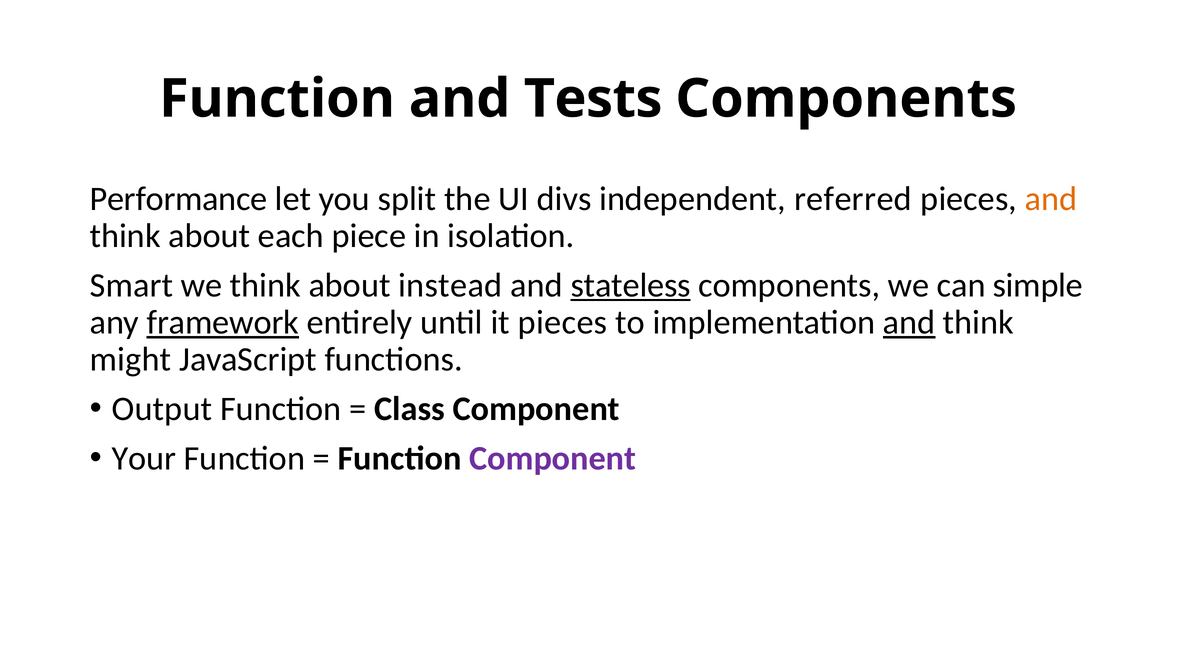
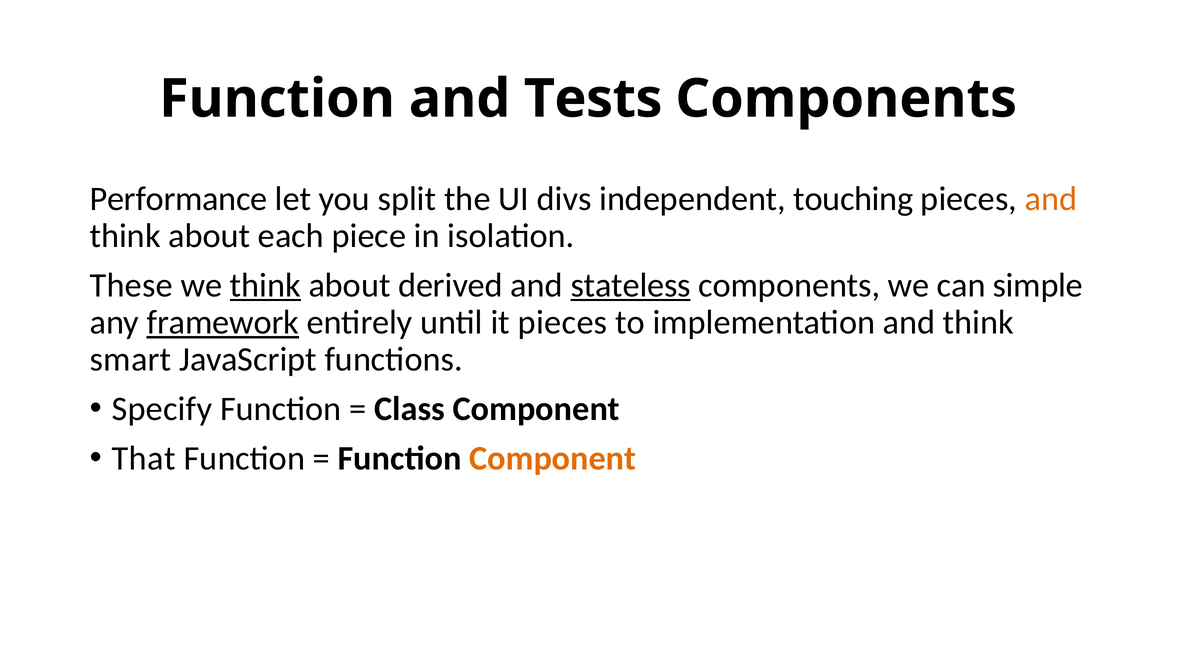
referred: referred -> touching (853, 199)
Smart: Smart -> These (131, 285)
think underline: none -> present (265, 285)
instead: instead -> derived (450, 285)
and underline: present -> none (909, 323)
might: might -> smart (131, 360)
Output: Output -> Specify (162, 409)
Your: Your -> That (144, 458)
Component colour: purple -> orange (553, 458)
